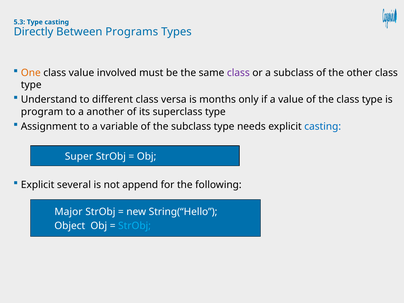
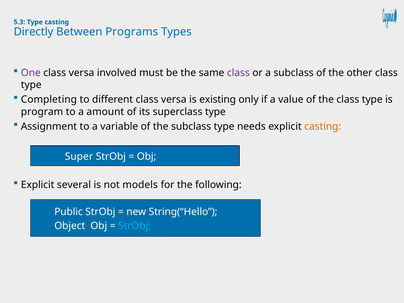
One colour: orange -> purple (31, 73)
value: value -> versa (82, 73)
Understand: Understand -> Completing (49, 100)
months: months -> existing (218, 100)
another: another -> amount (105, 112)
casting colour: blue -> orange (323, 126)
append: append -> models (140, 185)
Major: Major -> Public (69, 212)
